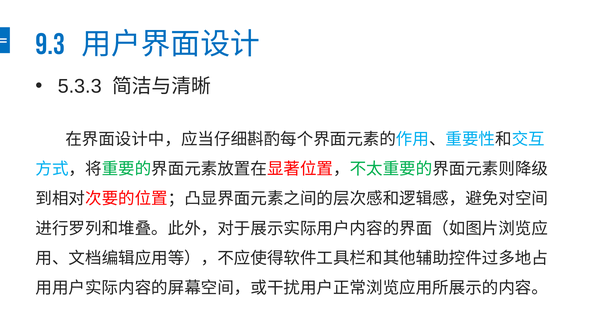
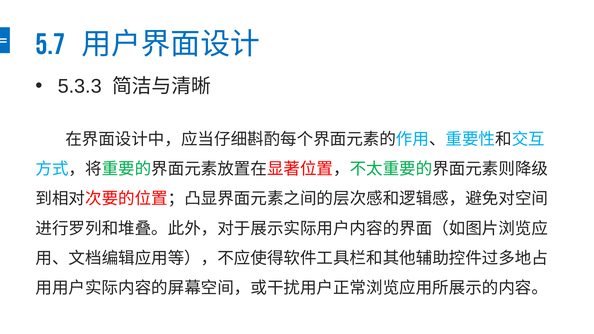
9.3: 9.3 -> 5.7 (50, 44)
